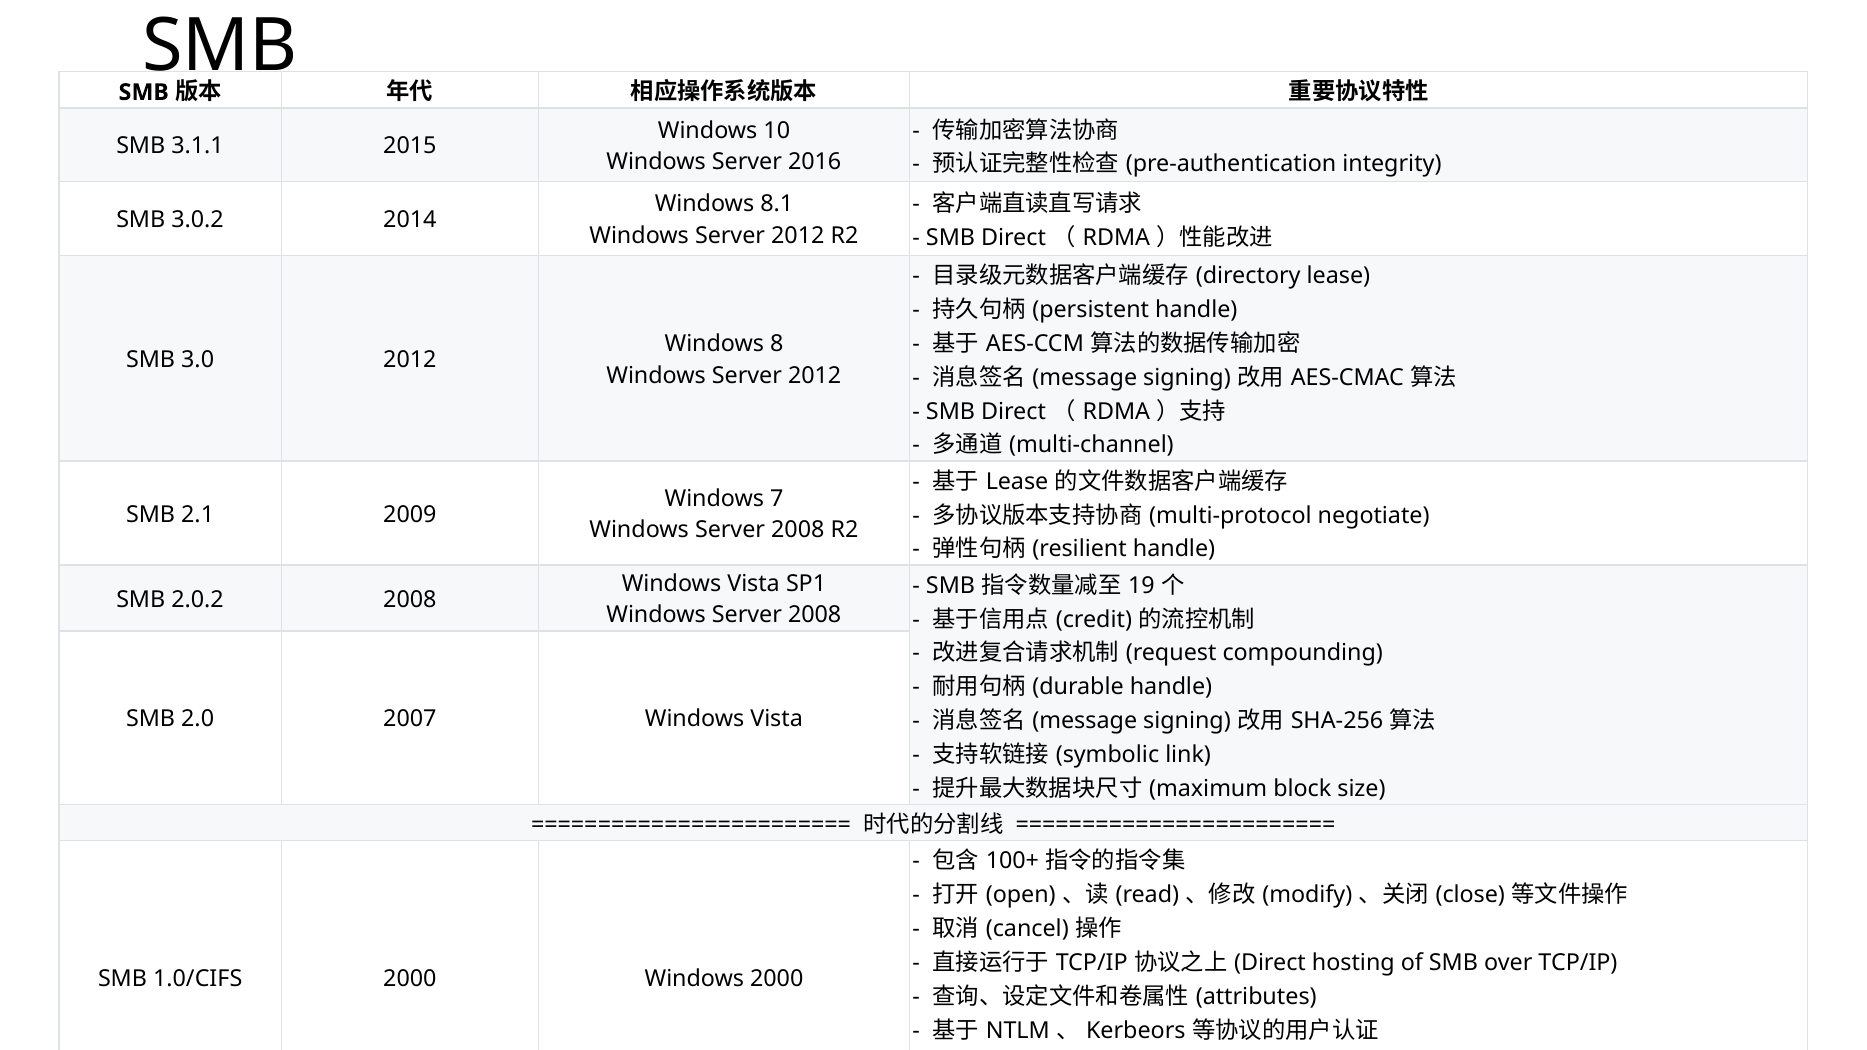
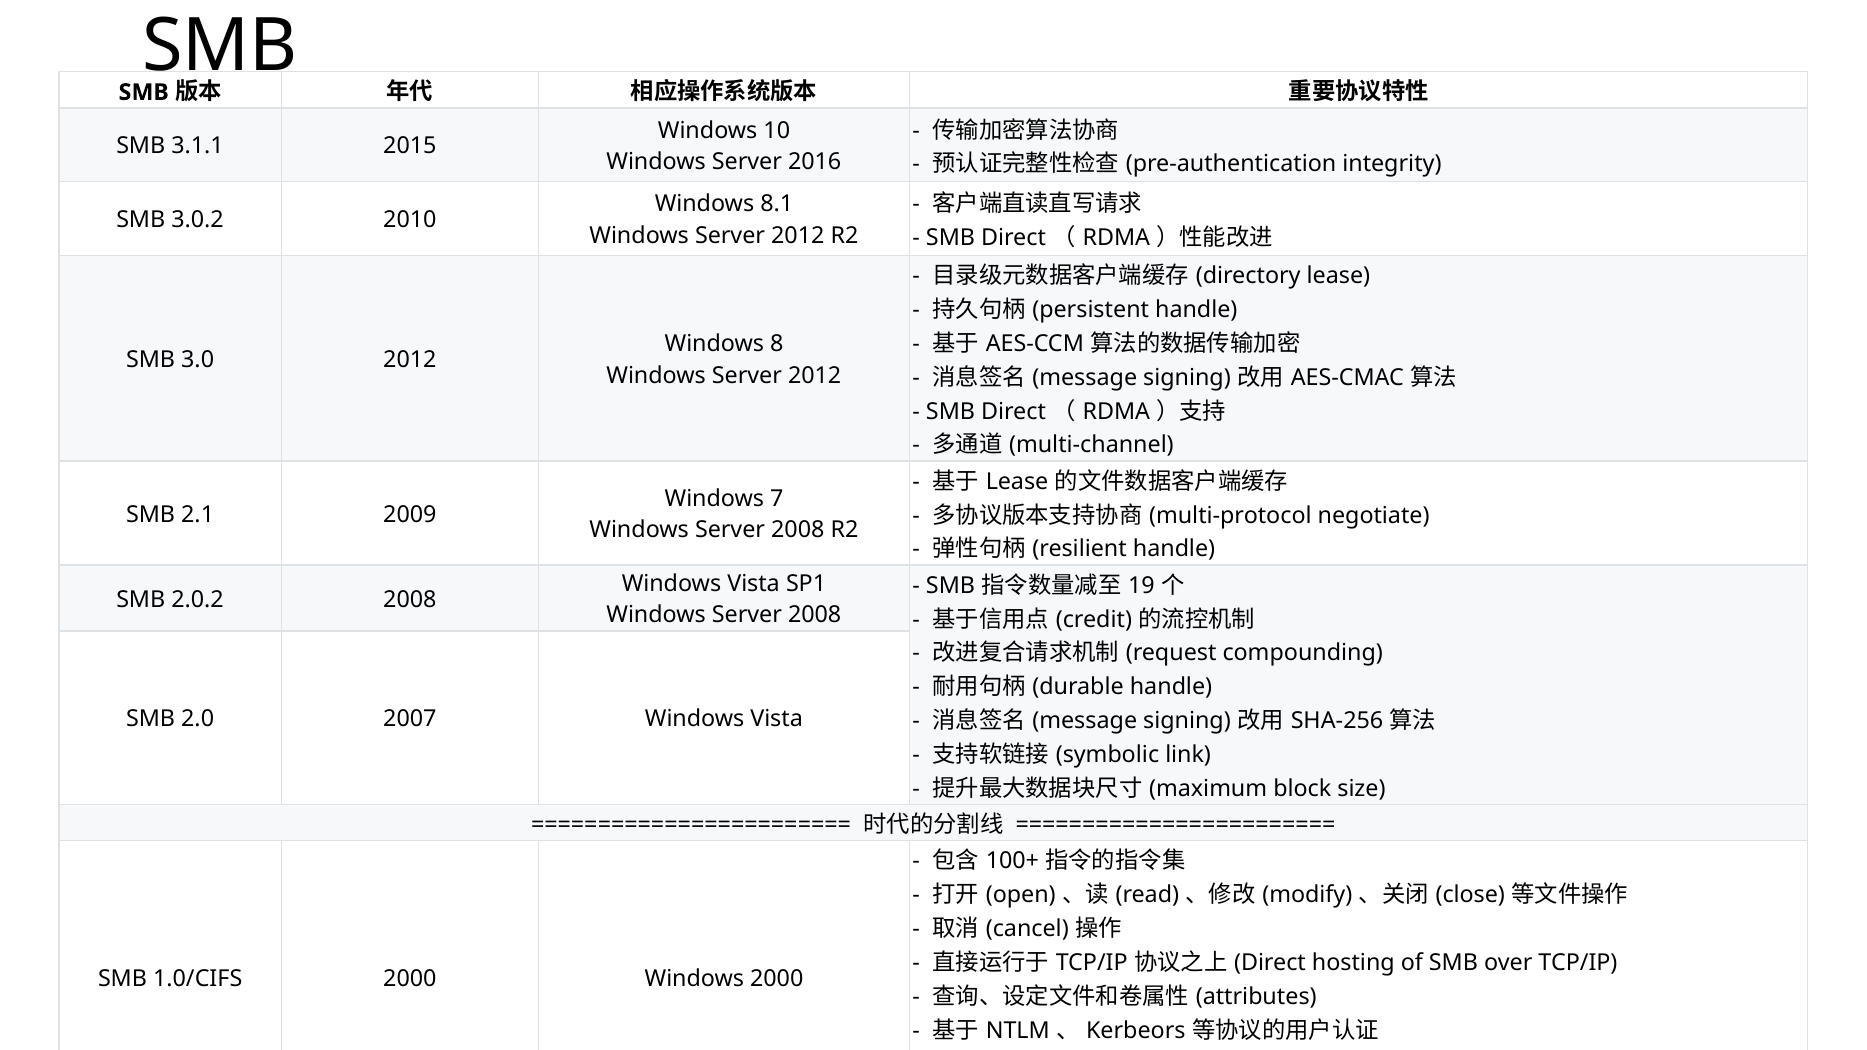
2014: 2014 -> 2010 (410, 220)
